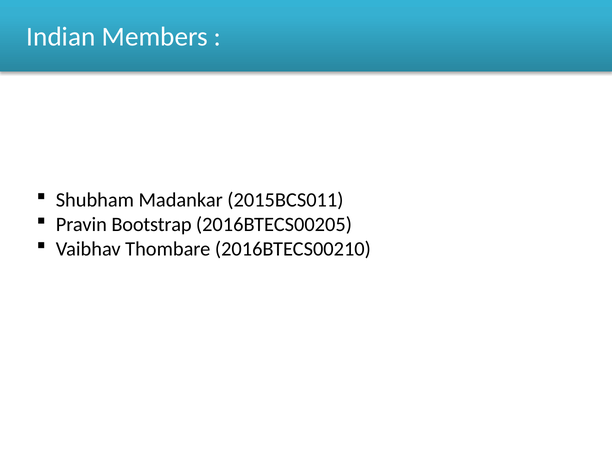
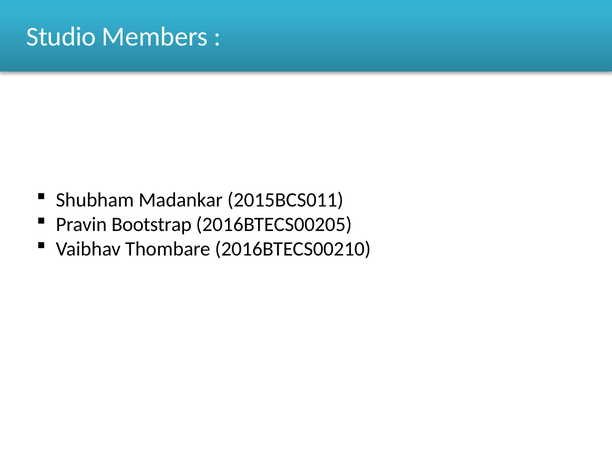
Indian: Indian -> Studio (61, 37)
